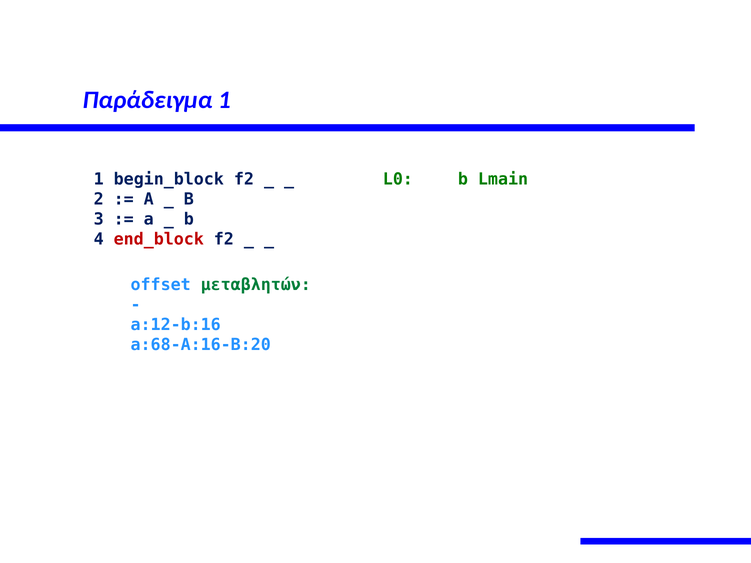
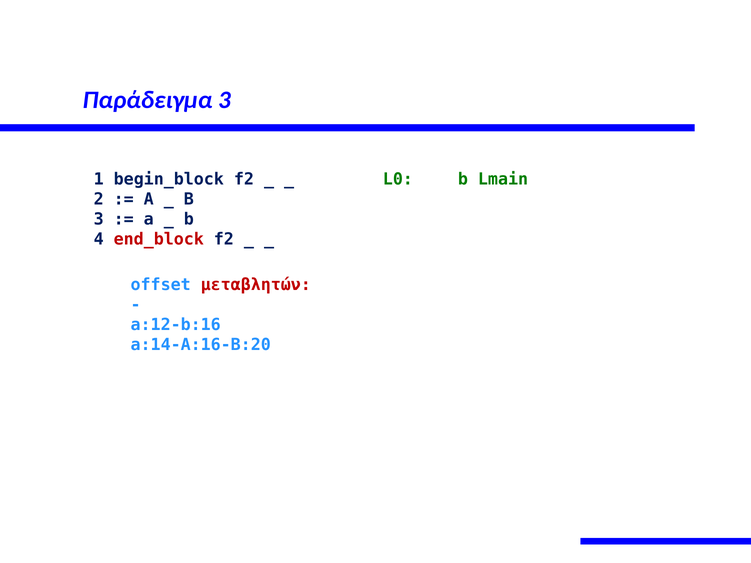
Παράδειγμα 1: 1 -> 3 (224, 100)
μεταβλητών colour: green -> red (256, 285)
a:68-A:16-B:20: a:68-A:16-B:20 -> a:14-A:16-B:20 (201, 345)
